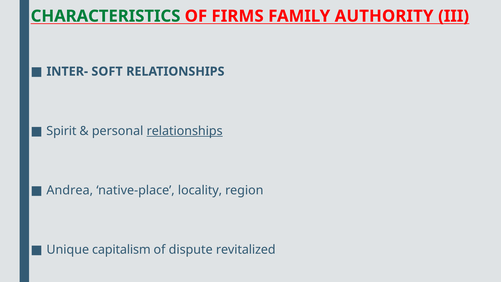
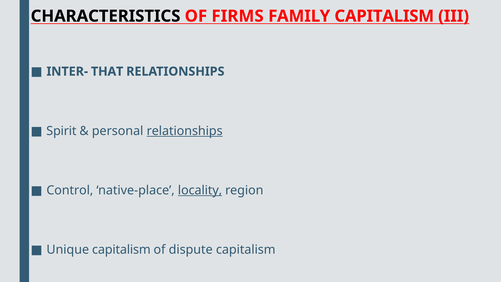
CHARACTERISTICS colour: green -> black (106, 16)
FAMILY AUTHORITY: AUTHORITY -> CAPITALISM (384, 16)
SOFT: SOFT -> THAT (107, 71)
Andrea: Andrea -> Control (70, 190)
locality underline: none -> present (200, 190)
dispute revitalized: revitalized -> capitalism (246, 250)
